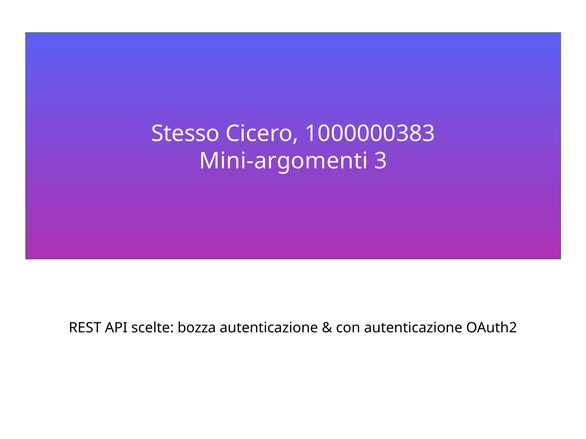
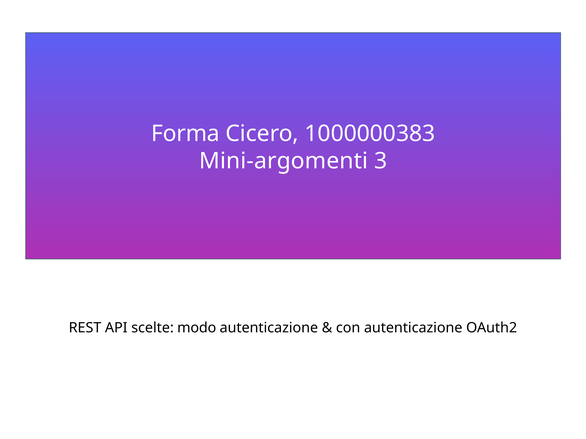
Stesso: Stesso -> Forma (185, 134)
bozza: bozza -> modo (197, 328)
